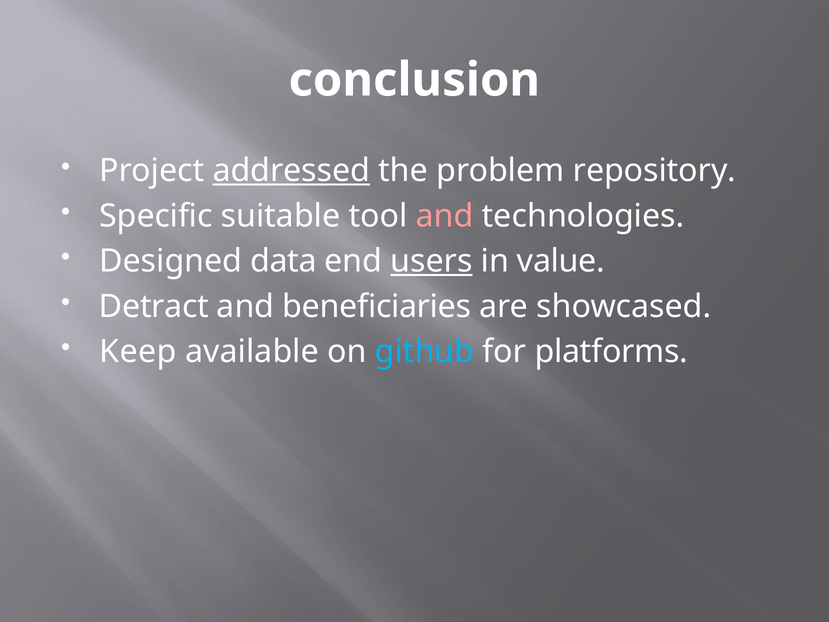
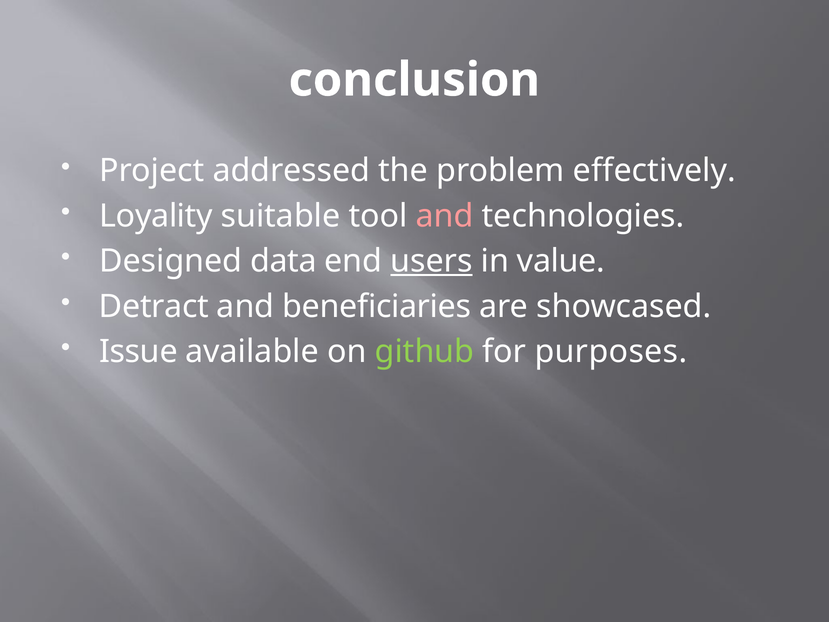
addressed underline: present -> none (291, 171)
repository: repository -> effectively (654, 171)
Specific: Specific -> Loyality (156, 216)
Keep: Keep -> Issue (138, 351)
github colour: light blue -> light green (424, 351)
platforms: platforms -> purposes (611, 351)
